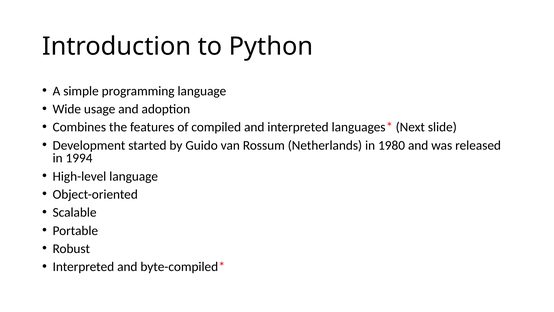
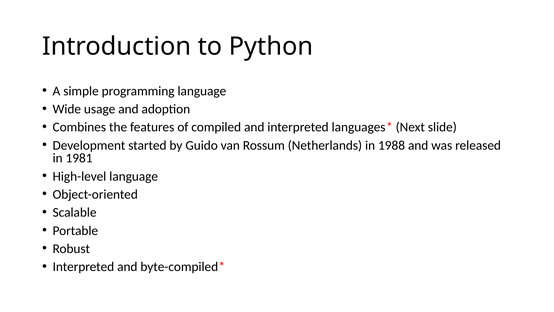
1980: 1980 -> 1988 (392, 145)
1994: 1994 -> 1981 (79, 158)
